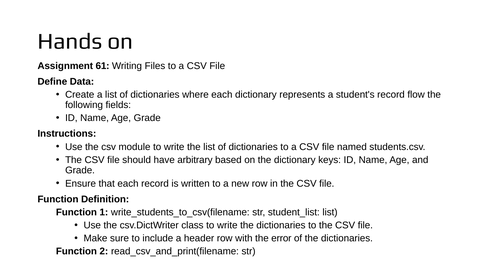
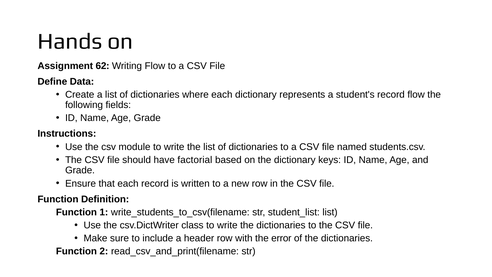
61: 61 -> 62 (103, 66)
Writing Files: Files -> Flow (155, 66)
arbitrary: arbitrary -> factorial (195, 160)
